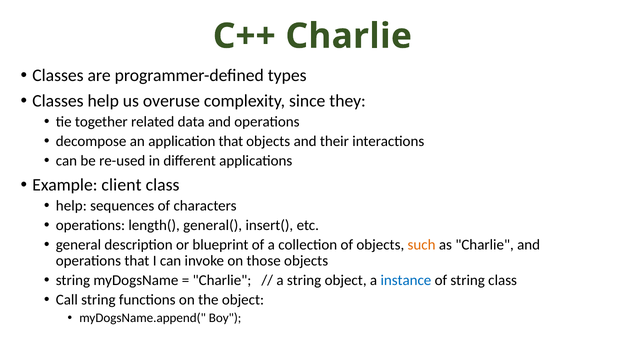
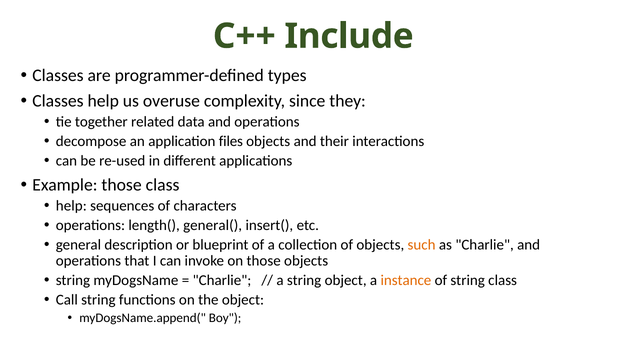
C++ Charlie: Charlie -> Include (349, 36)
application that: that -> files (231, 141)
Example client: client -> those (122, 185)
instance colour: blue -> orange (406, 280)
